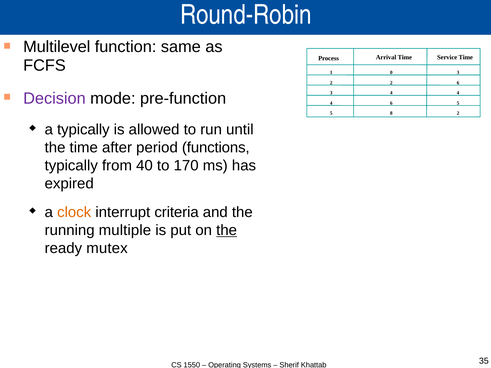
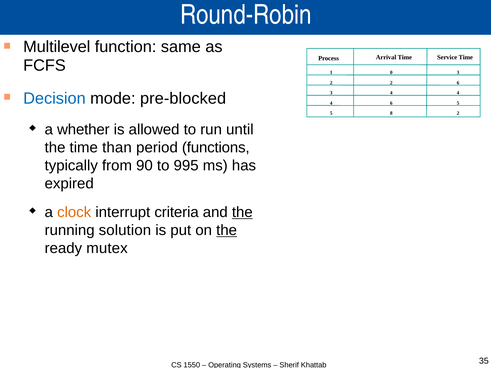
Decision colour: purple -> blue (54, 99)
pre-function: pre-function -> pre-blocked (183, 99)
a typically: typically -> whether (83, 130)
after: after -> than (117, 148)
40: 40 -> 90 (144, 166)
170: 170 -> 995 (186, 166)
the underline: none -> present (242, 212)
multiple: multiple -> solution (125, 230)
